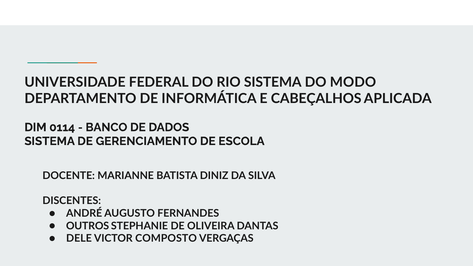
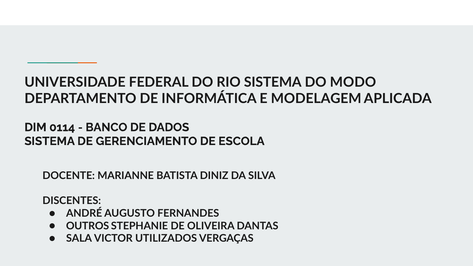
CABEÇALHOS: CABEÇALHOS -> MODELAGEM (316, 99)
DELE: DELE -> SALA (79, 238)
COMPOSTO: COMPOSTO -> UTILIZADOS (166, 238)
